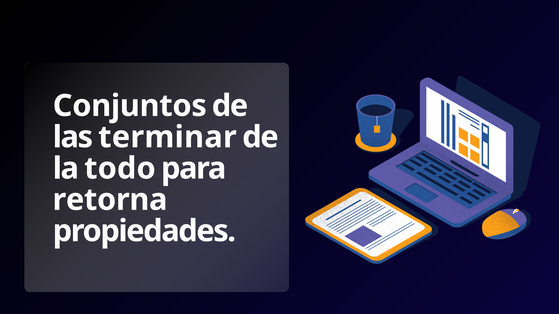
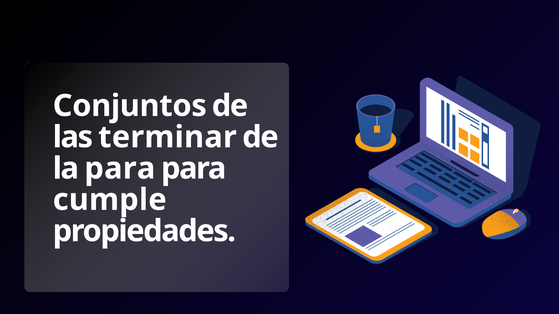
la todo: todo -> para (120, 169)
retorna: retorna -> cumple (110, 200)
